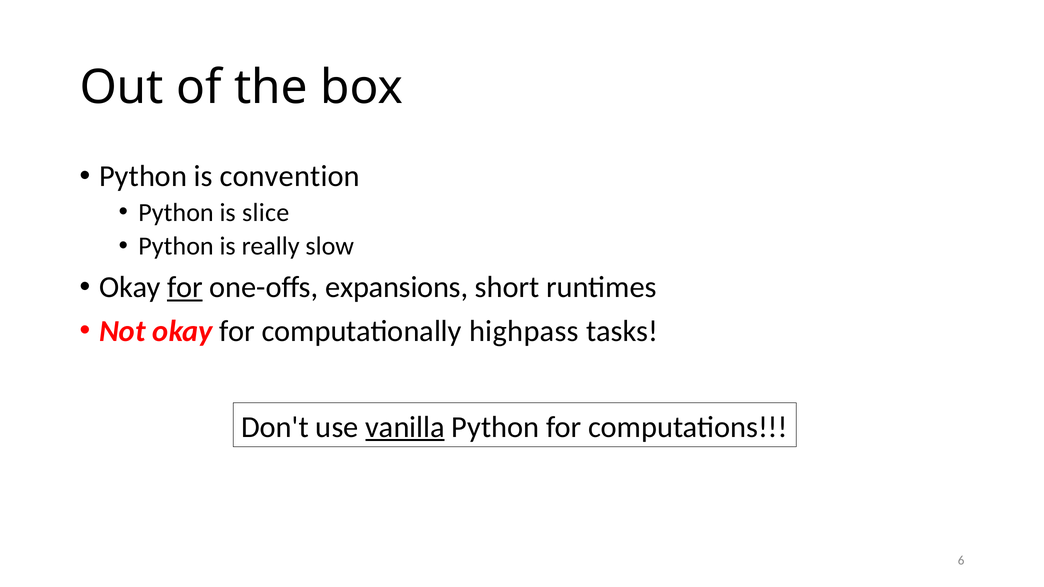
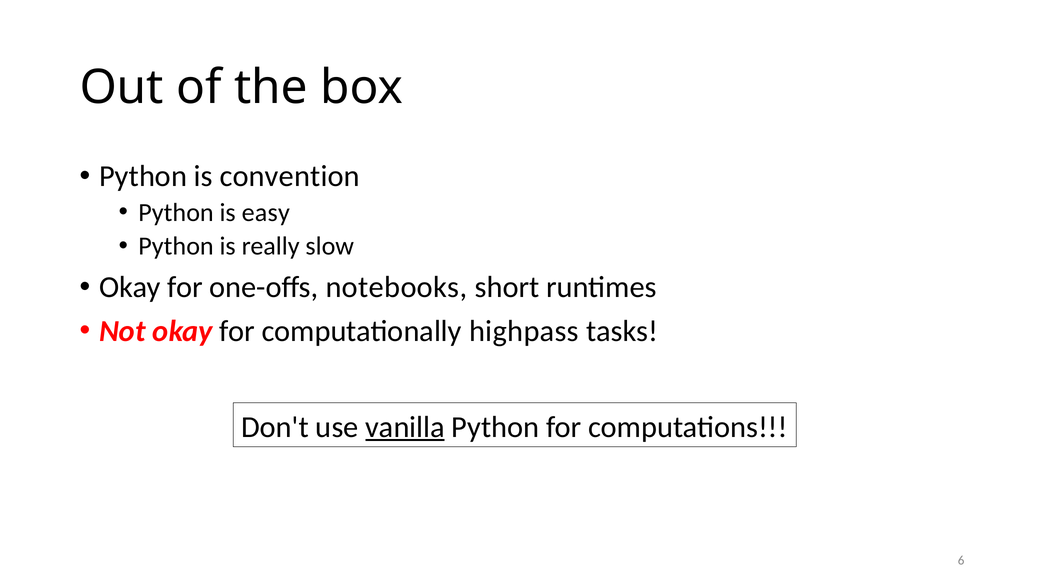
slice: slice -> easy (266, 213)
for underline: present -> none (185, 287)
expansions: expansions -> notebooks (396, 287)
